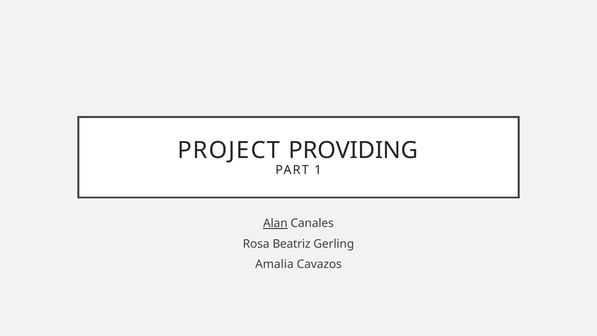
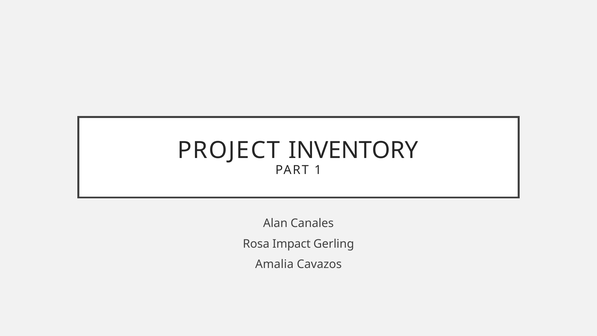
PROVIDING: PROVIDING -> INVENTORY (353, 150)
Alan underline: present -> none (275, 223)
Beatriz: Beatriz -> Impact (292, 244)
